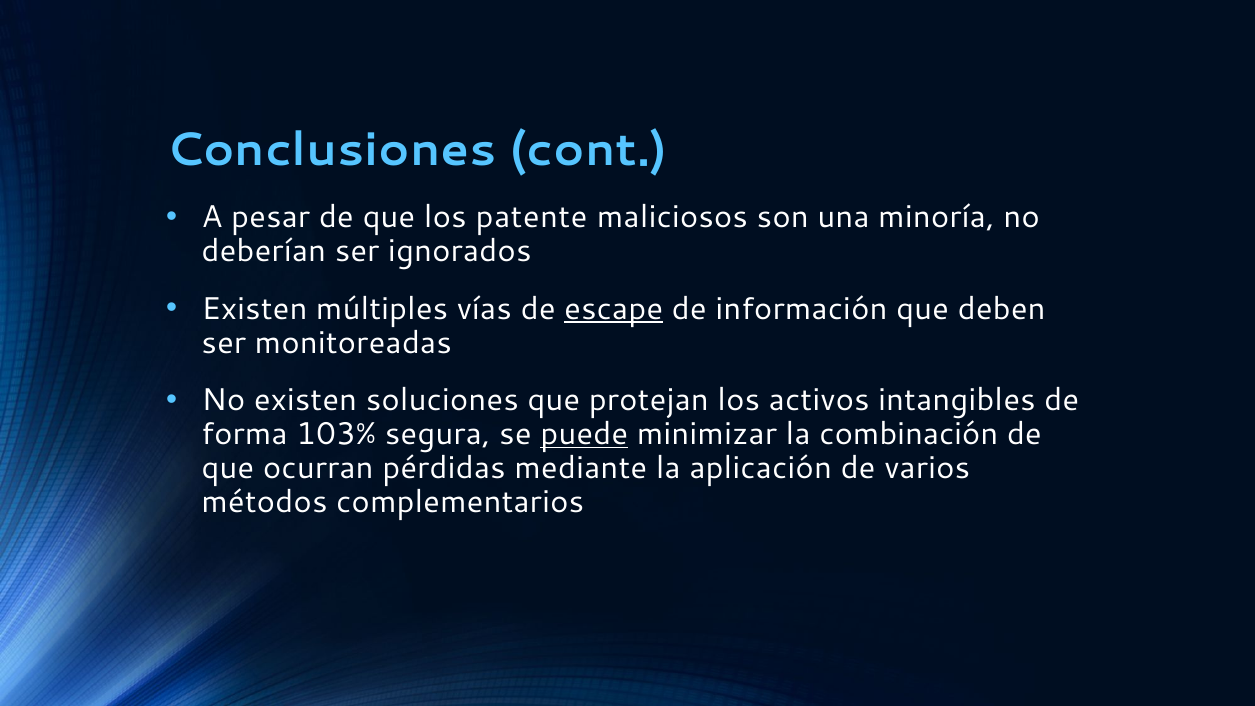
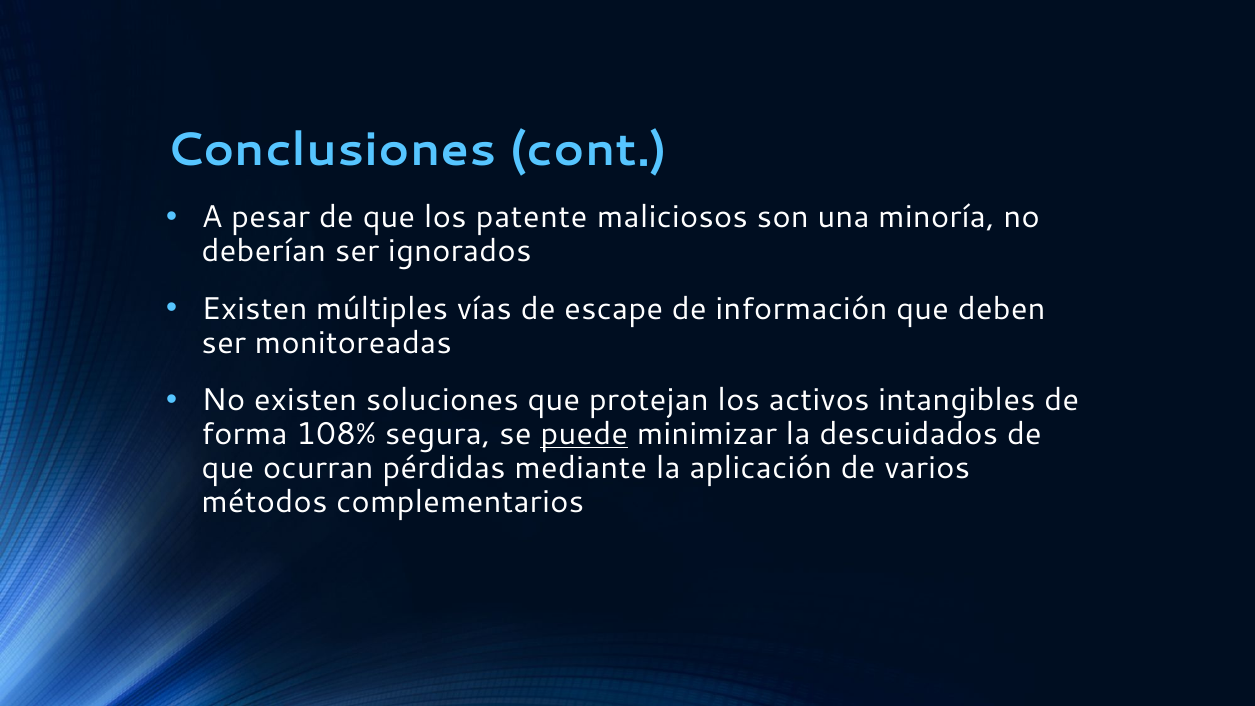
escape underline: present -> none (614, 309)
103%: 103% -> 108% (336, 434)
combinación: combinación -> descuidados (909, 434)
